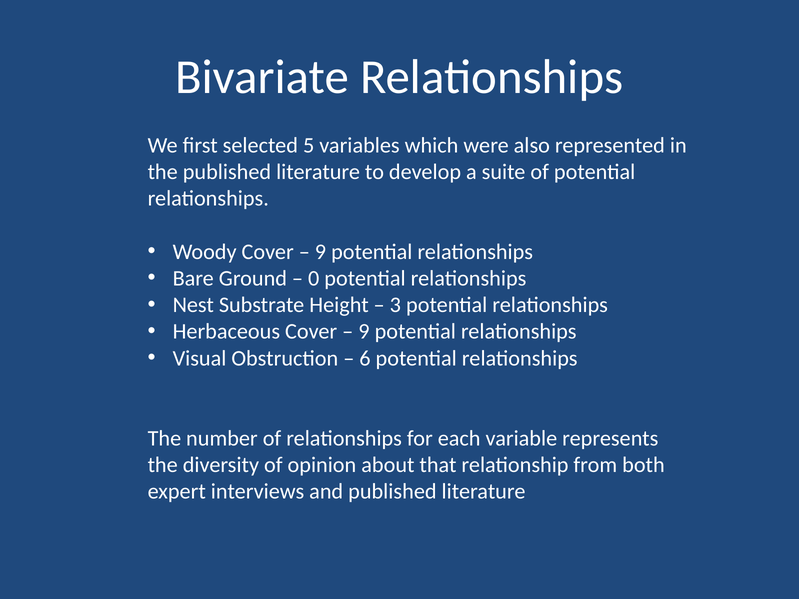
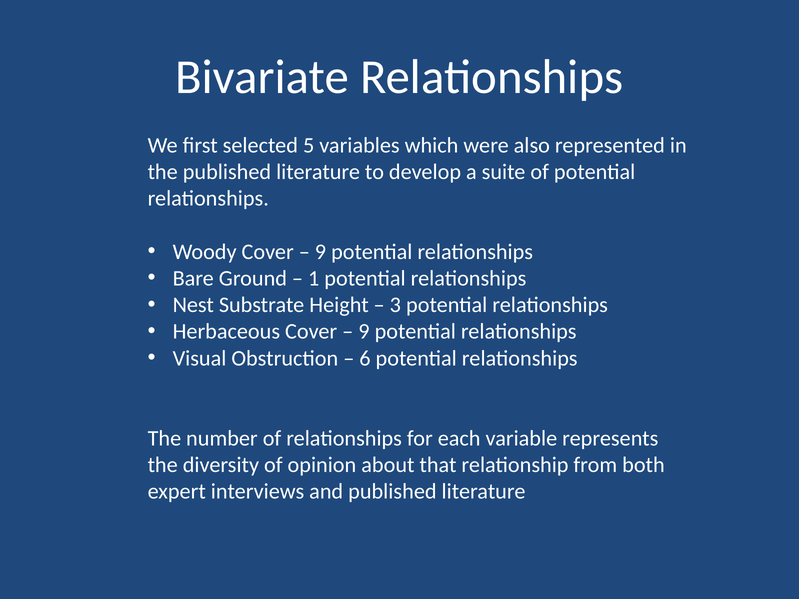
0: 0 -> 1 (314, 279)
